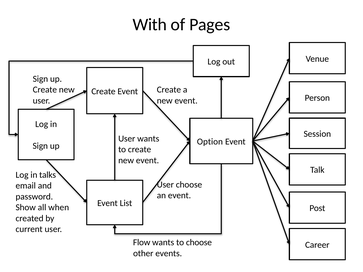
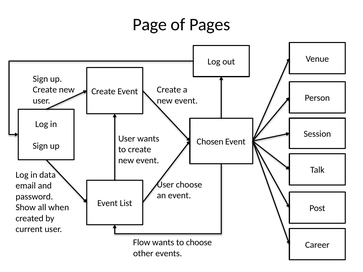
With: With -> Page (150, 25)
Option: Option -> Chosen (210, 142)
talks: talks -> data (48, 175)
